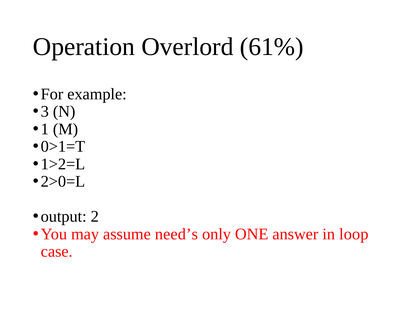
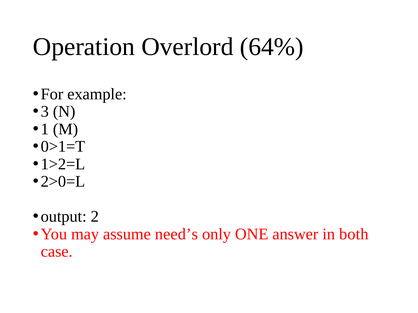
61%: 61% -> 64% (272, 47)
loop: loop -> both (354, 234)
